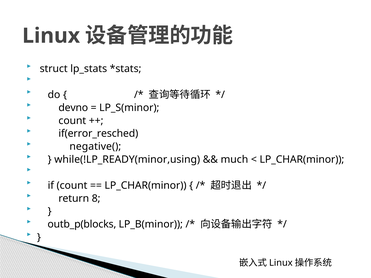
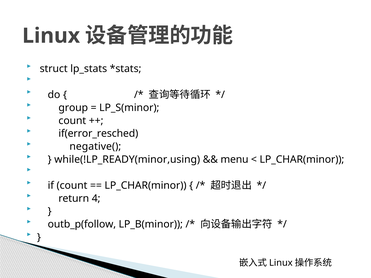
devno: devno -> group (73, 108)
much: much -> menu (235, 160)
8: 8 -> 4 (96, 199)
outb_p(blocks: outb_p(blocks -> outb_p(follow (82, 224)
